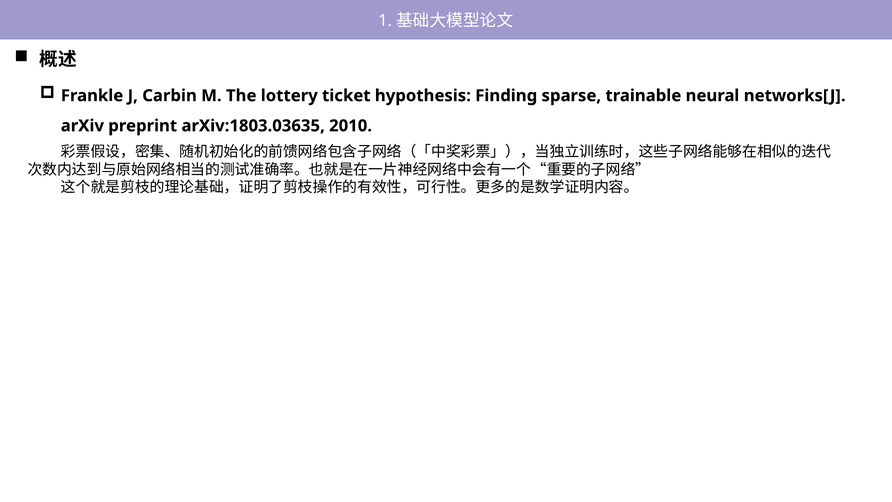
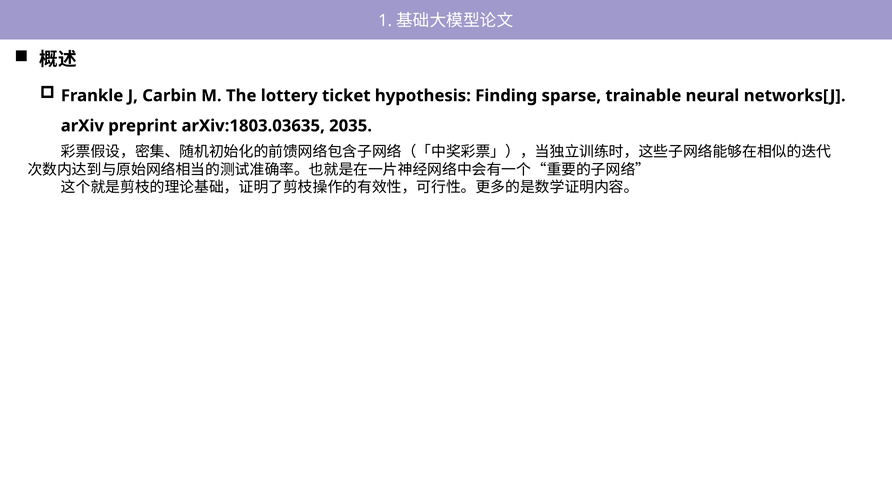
2010: 2010 -> 2035 (351, 126)
